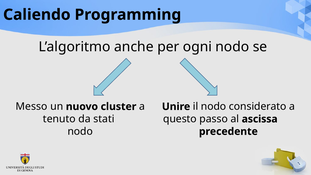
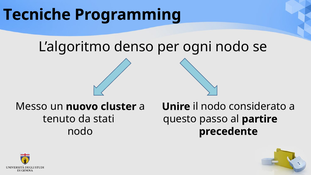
Caliendo: Caliendo -> Tecniche (37, 15)
anche: anche -> denso (134, 47)
ascissa: ascissa -> partire (260, 119)
